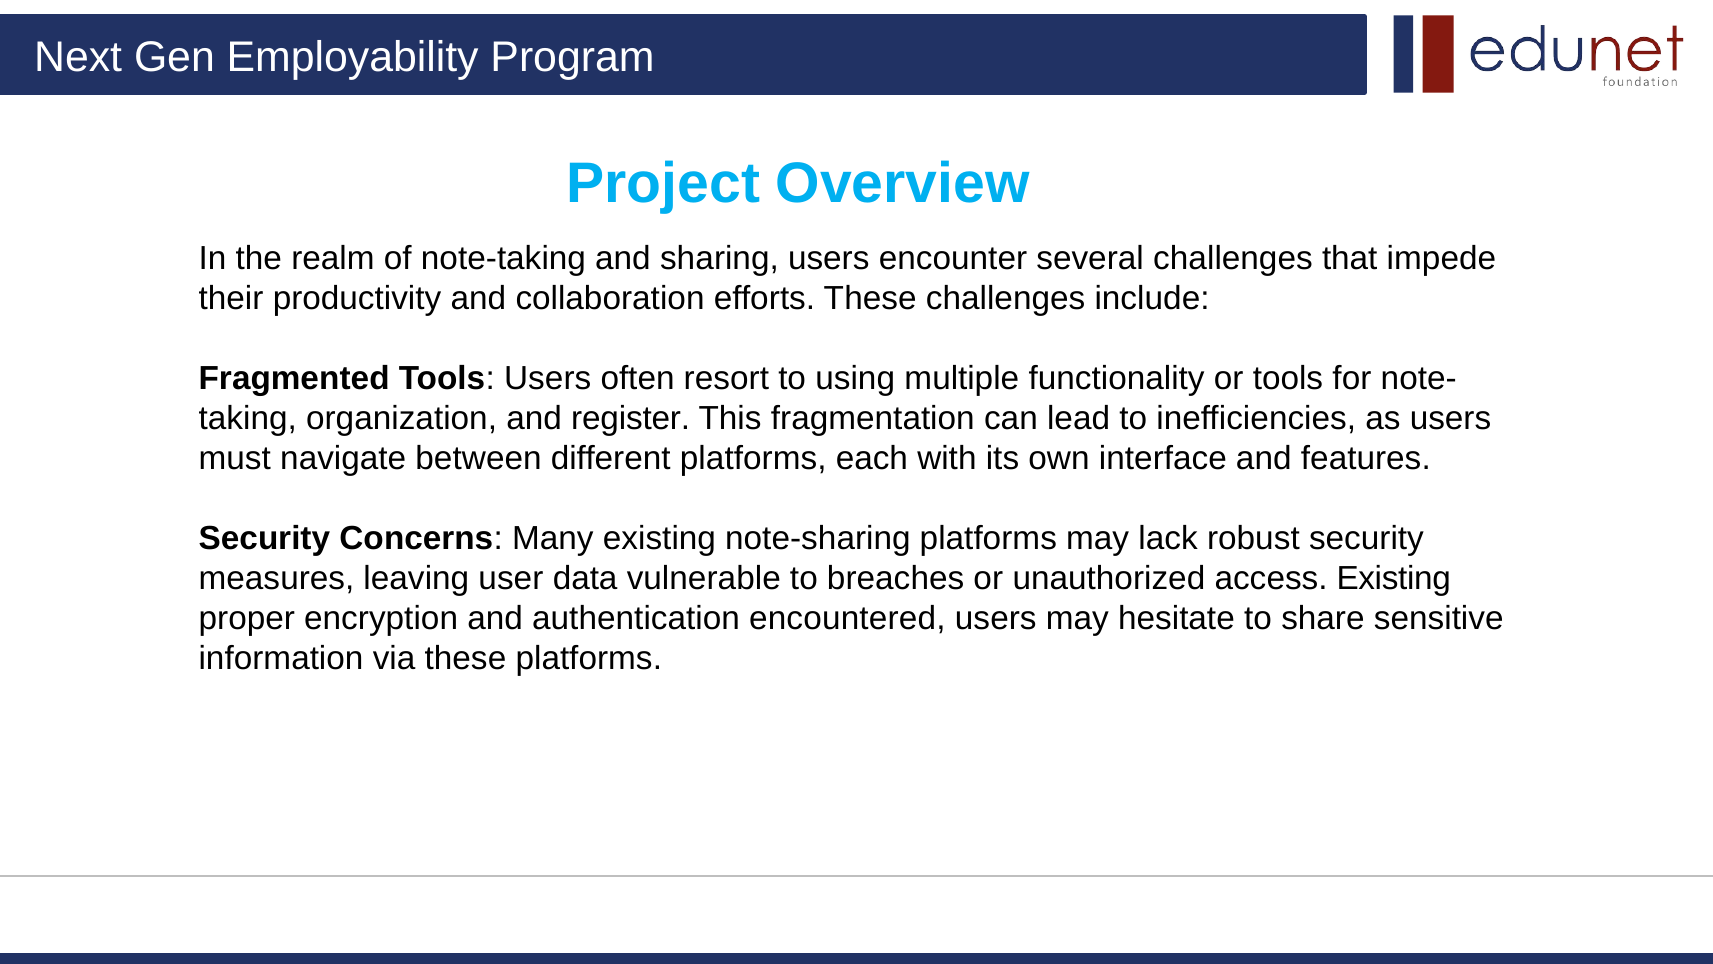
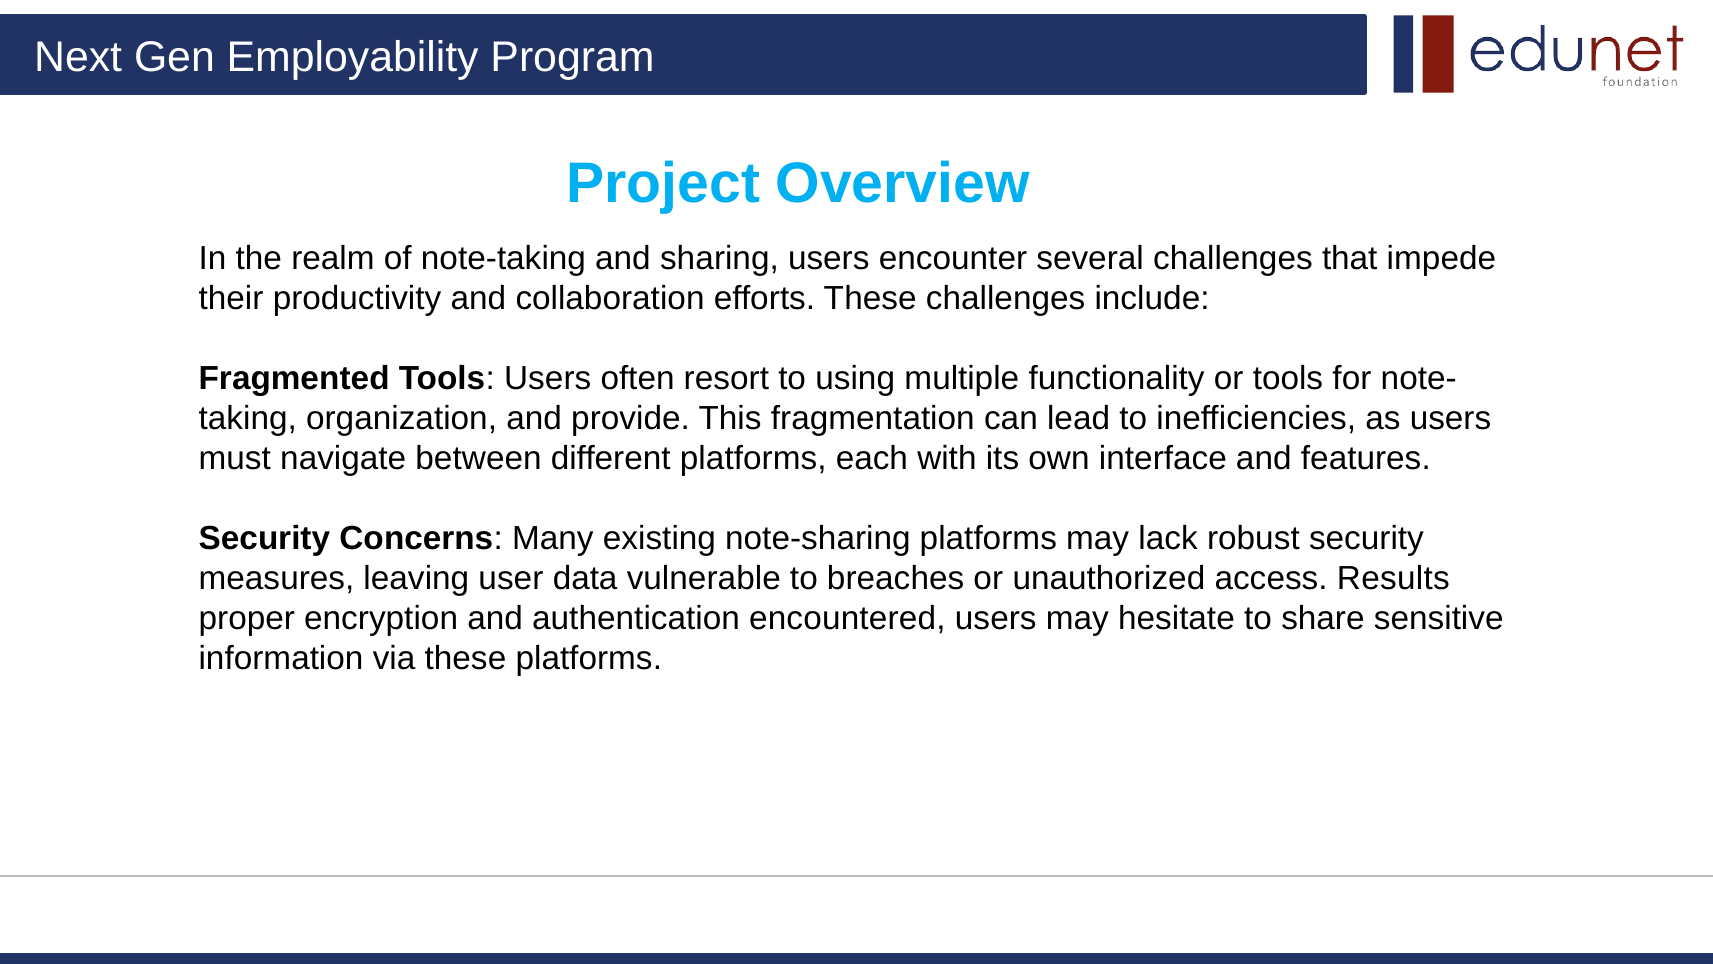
register: register -> provide (631, 419)
access Existing: Existing -> Results (1393, 579)
